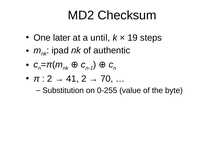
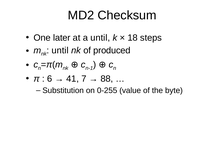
19: 19 -> 18 (133, 38)
ipad: ipad -> until (60, 50)
authentic: authentic -> produced (112, 50)
2: 2 -> 6 (50, 79)
41 2: 2 -> 7 (84, 79)
70: 70 -> 88 (107, 79)
